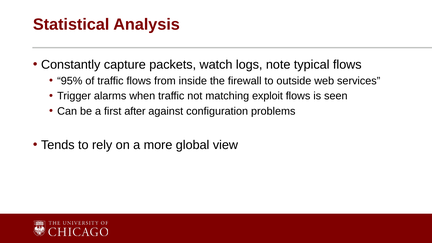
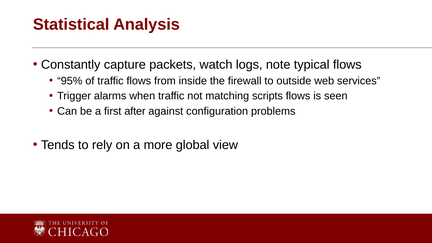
exploit: exploit -> scripts (267, 96)
